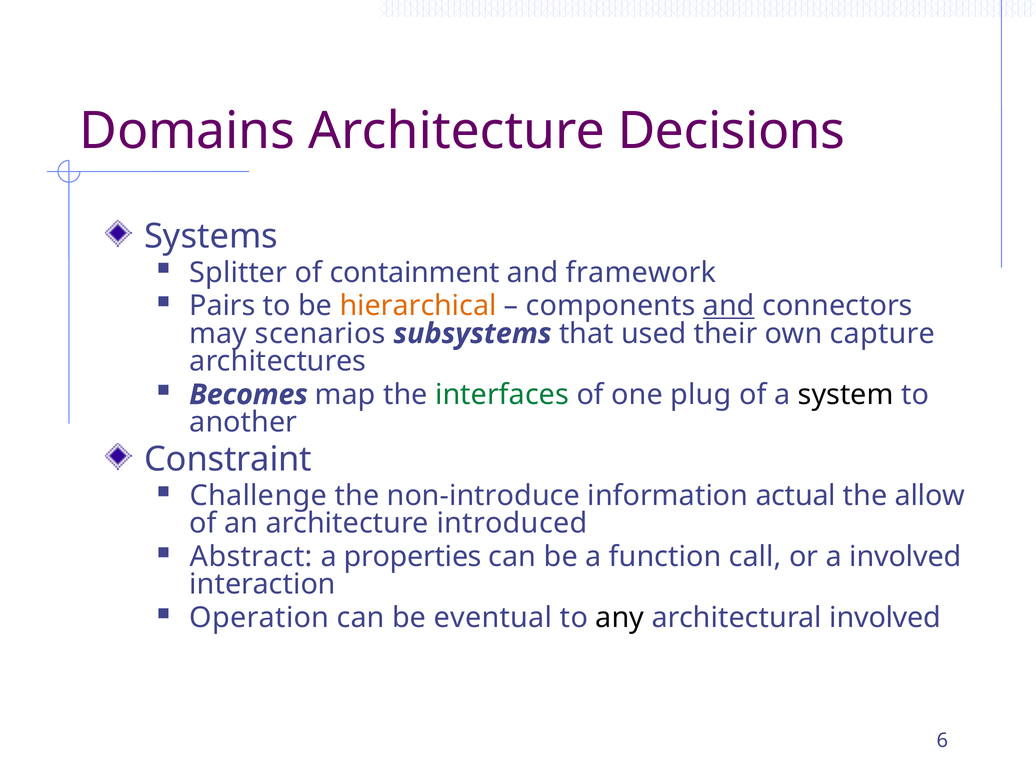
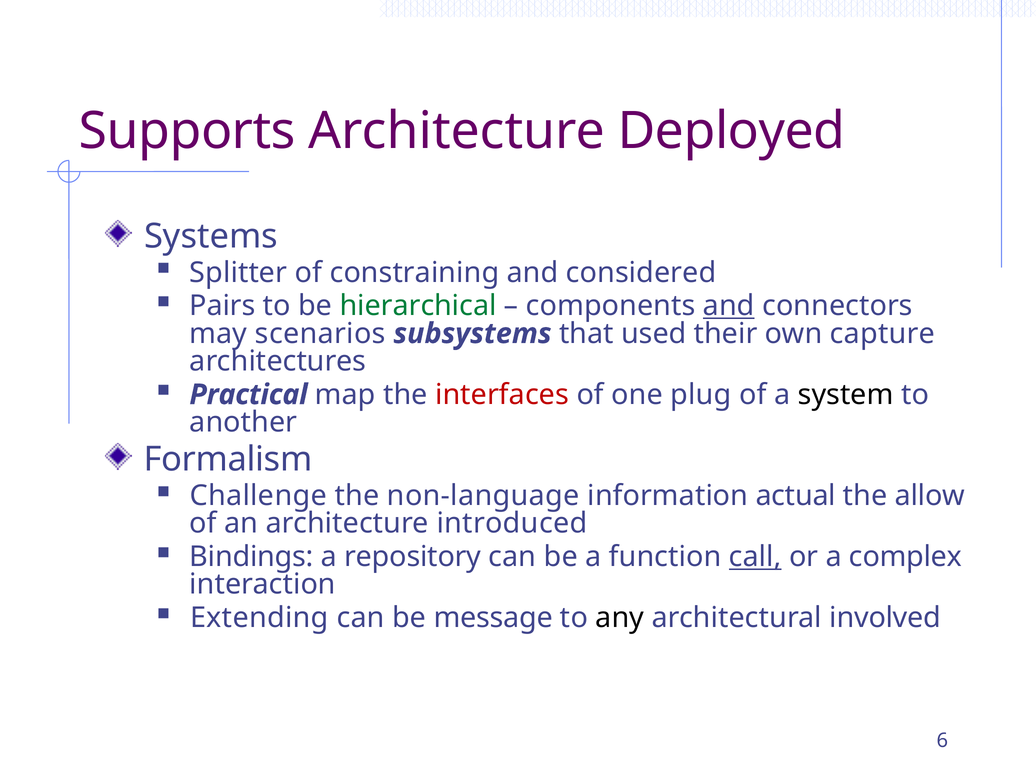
Domains: Domains -> Supports (187, 131)
Decisions: Decisions -> Deployed (731, 131)
containment: containment -> constraining (414, 273)
framework: framework -> considered (641, 273)
hierarchical colour: orange -> green (418, 306)
Becomes: Becomes -> Practical (249, 395)
interfaces colour: green -> red (502, 395)
Constraint: Constraint -> Formalism (228, 459)
non-introduce: non-introduce -> non-language (483, 496)
Abstract: Abstract -> Bindings (251, 557)
properties: properties -> repository (413, 557)
call underline: none -> present (755, 557)
a involved: involved -> complex (906, 557)
Operation: Operation -> Extending (259, 618)
eventual: eventual -> message (493, 618)
